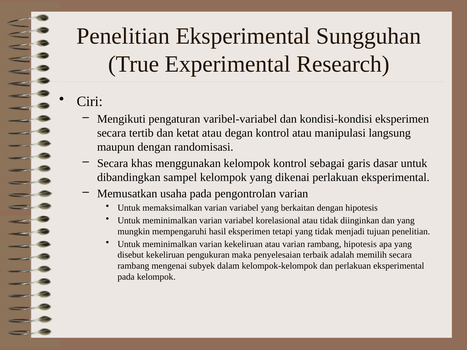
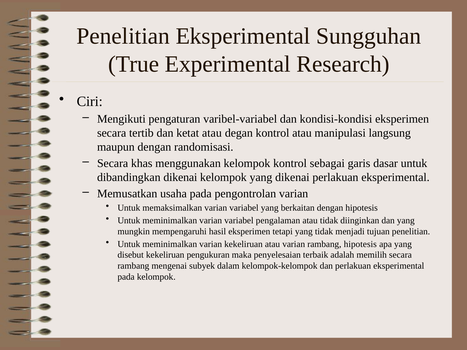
dibandingkan sampel: sampel -> dikenai (180, 177)
korelasional: korelasional -> pengalaman (278, 221)
